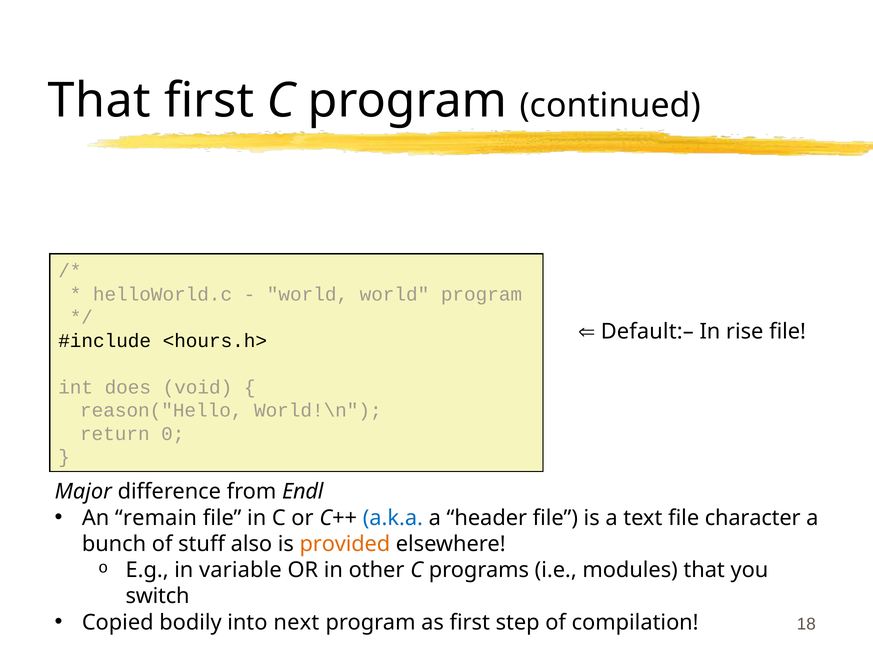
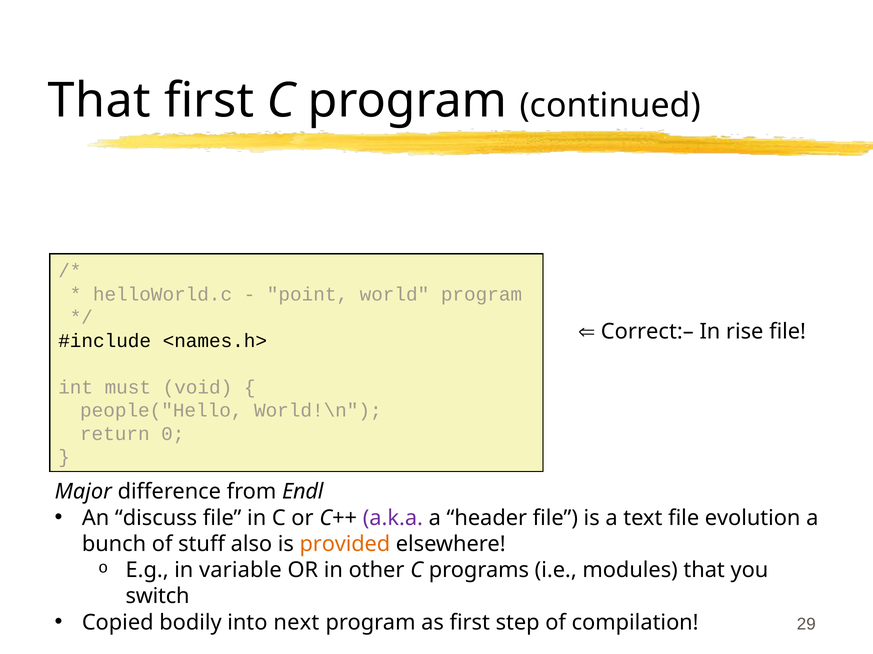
world: world -> point (307, 295)
Default:–: Default:– -> Correct:– (647, 332)
<hours.h>: <hours.h> -> <names.h> (215, 341)
does: does -> must (128, 388)
reason(″Hello: reason(″Hello -> people(″Hello (161, 411)
remain: remain -> discuss (156, 518)
a.k.a colour: blue -> purple (393, 518)
character: character -> evolution (753, 518)
18: 18 -> 29 (806, 625)
